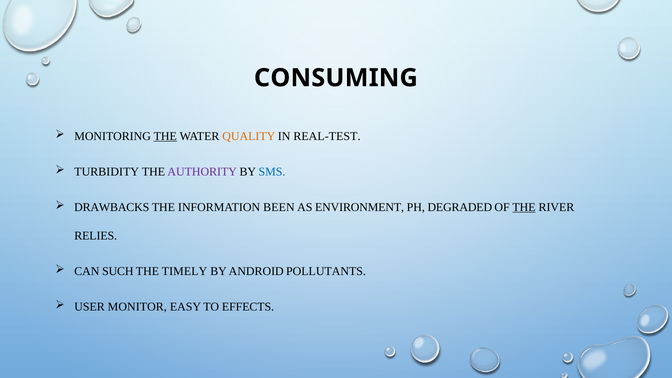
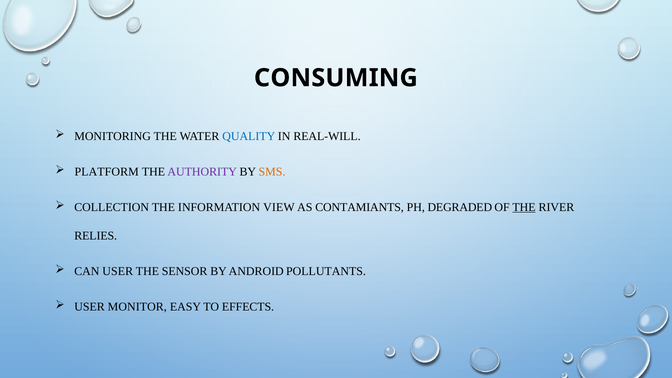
THE underline: present -> none (165, 136)
QUALITY colour: orange -> blue (249, 136)
REAL-TEST: REAL-TEST -> REAL-WILL (327, 136)
TURBIDITY: TURBIDITY -> PLATFORM (107, 172)
SMS colour: blue -> orange (272, 172)
DRAWBACKS: DRAWBACKS -> COLLECTION (112, 207)
BEEN: BEEN -> VIEW (279, 207)
ENVIRONMENT: ENVIRONMENT -> CONTAMIANTS (360, 207)
CAN SUCH: SUCH -> USER (118, 271)
TIMELY: TIMELY -> SENSOR (185, 271)
